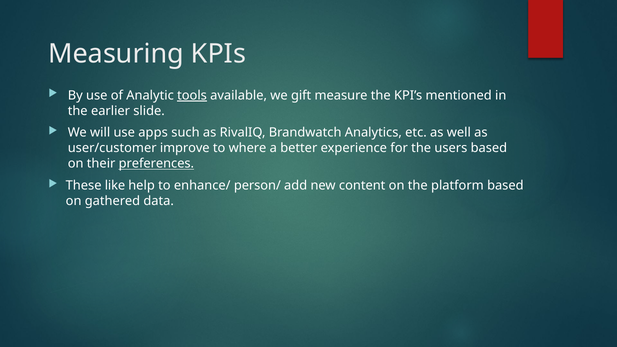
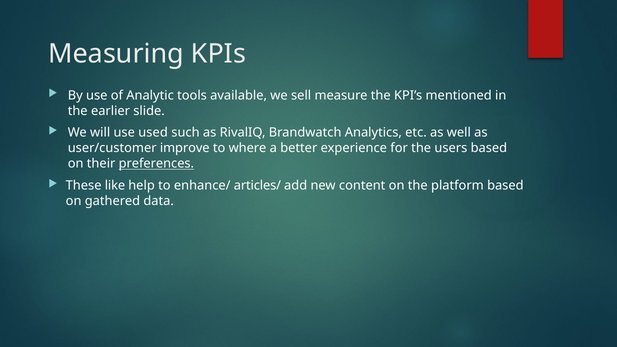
tools underline: present -> none (192, 95)
gift: gift -> sell (301, 95)
apps: apps -> used (153, 133)
person/: person/ -> articles/ (257, 186)
